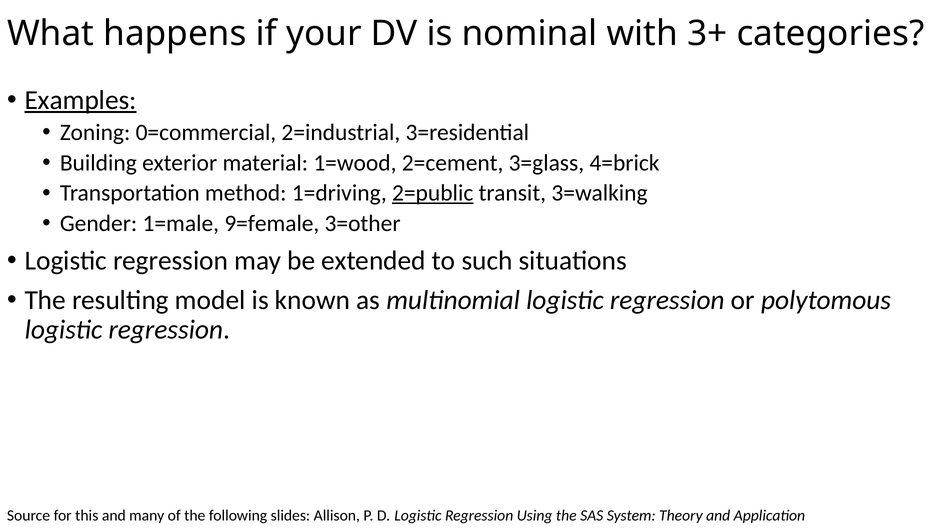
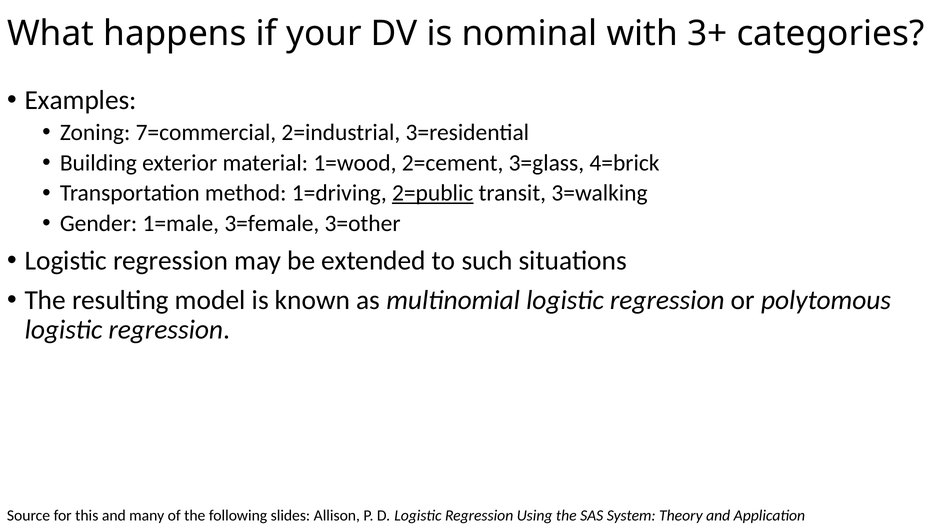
Examples underline: present -> none (81, 100)
0=commercial: 0=commercial -> 7=commercial (206, 133)
9=female: 9=female -> 3=female (272, 223)
